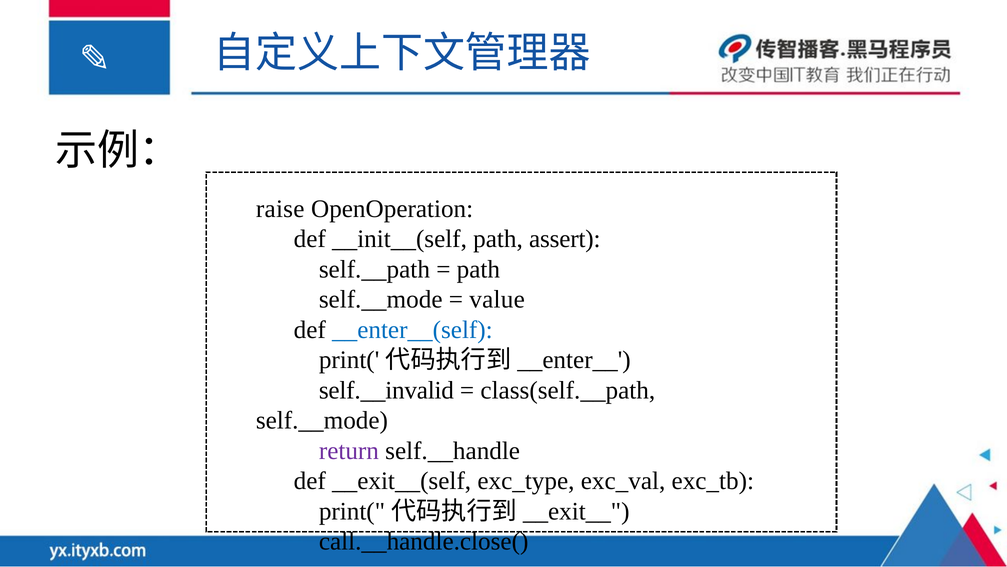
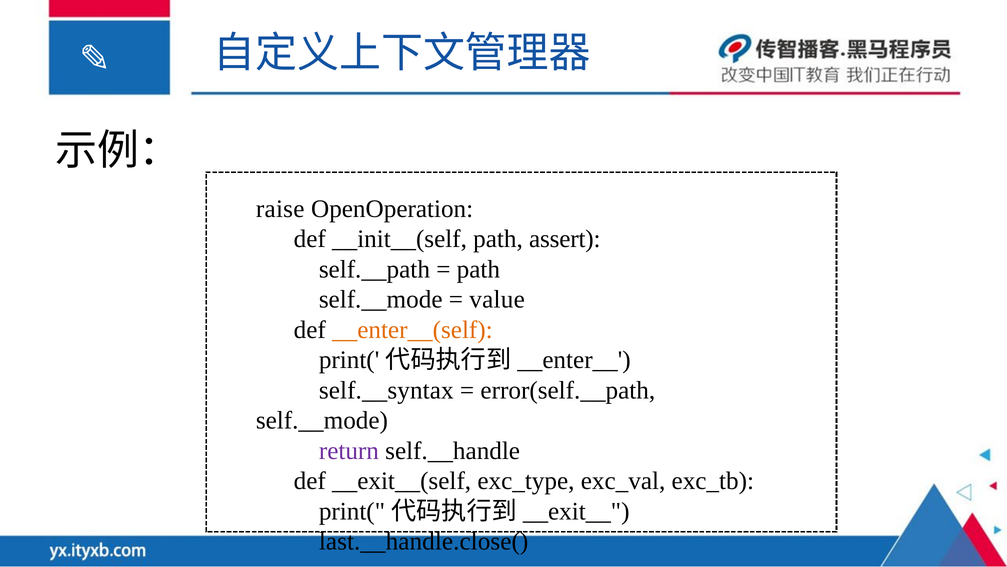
__enter__(self colour: blue -> orange (412, 330)
self.__invalid: self.__invalid -> self.__syntax (386, 390)
class(self.__path: class(self.__path -> error(self.__path (568, 390)
call.__handle.close(: call.__handle.close( -> last.__handle.close( (424, 541)
